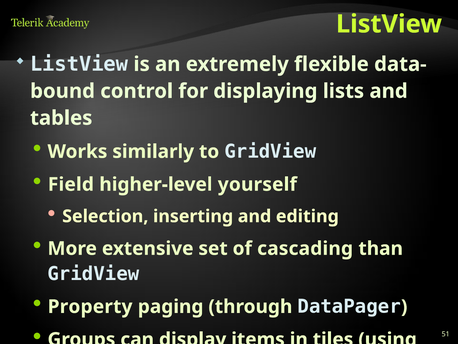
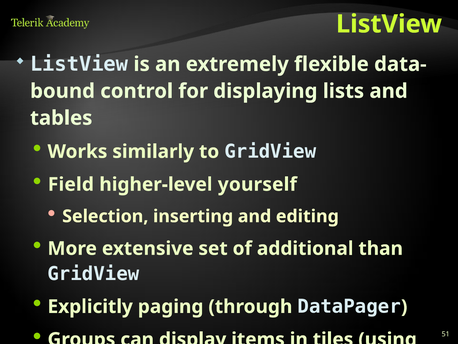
cascading: cascading -> additional (305, 248)
Property: Property -> Explicitly (90, 306)
